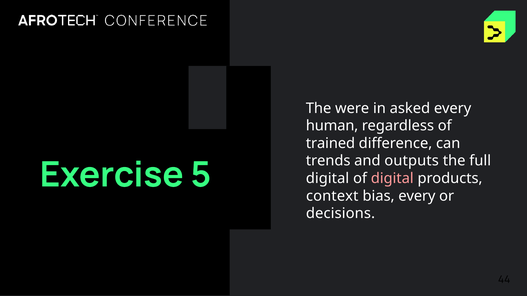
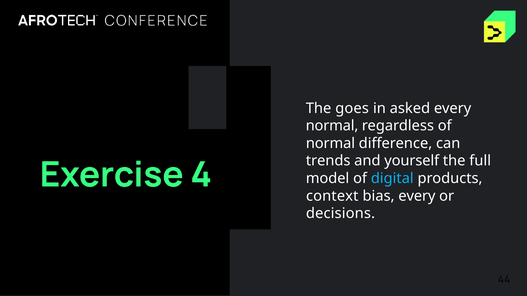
were: were -> goes (352, 108)
human: human -> normal (332, 126)
trained: trained -> normal (330, 143)
outputs: outputs -> yourself (412, 161)
5: 5 -> 4 (201, 175)
digital: digital -> model (328, 179)
digital colour: pink -> light blue (392, 179)
